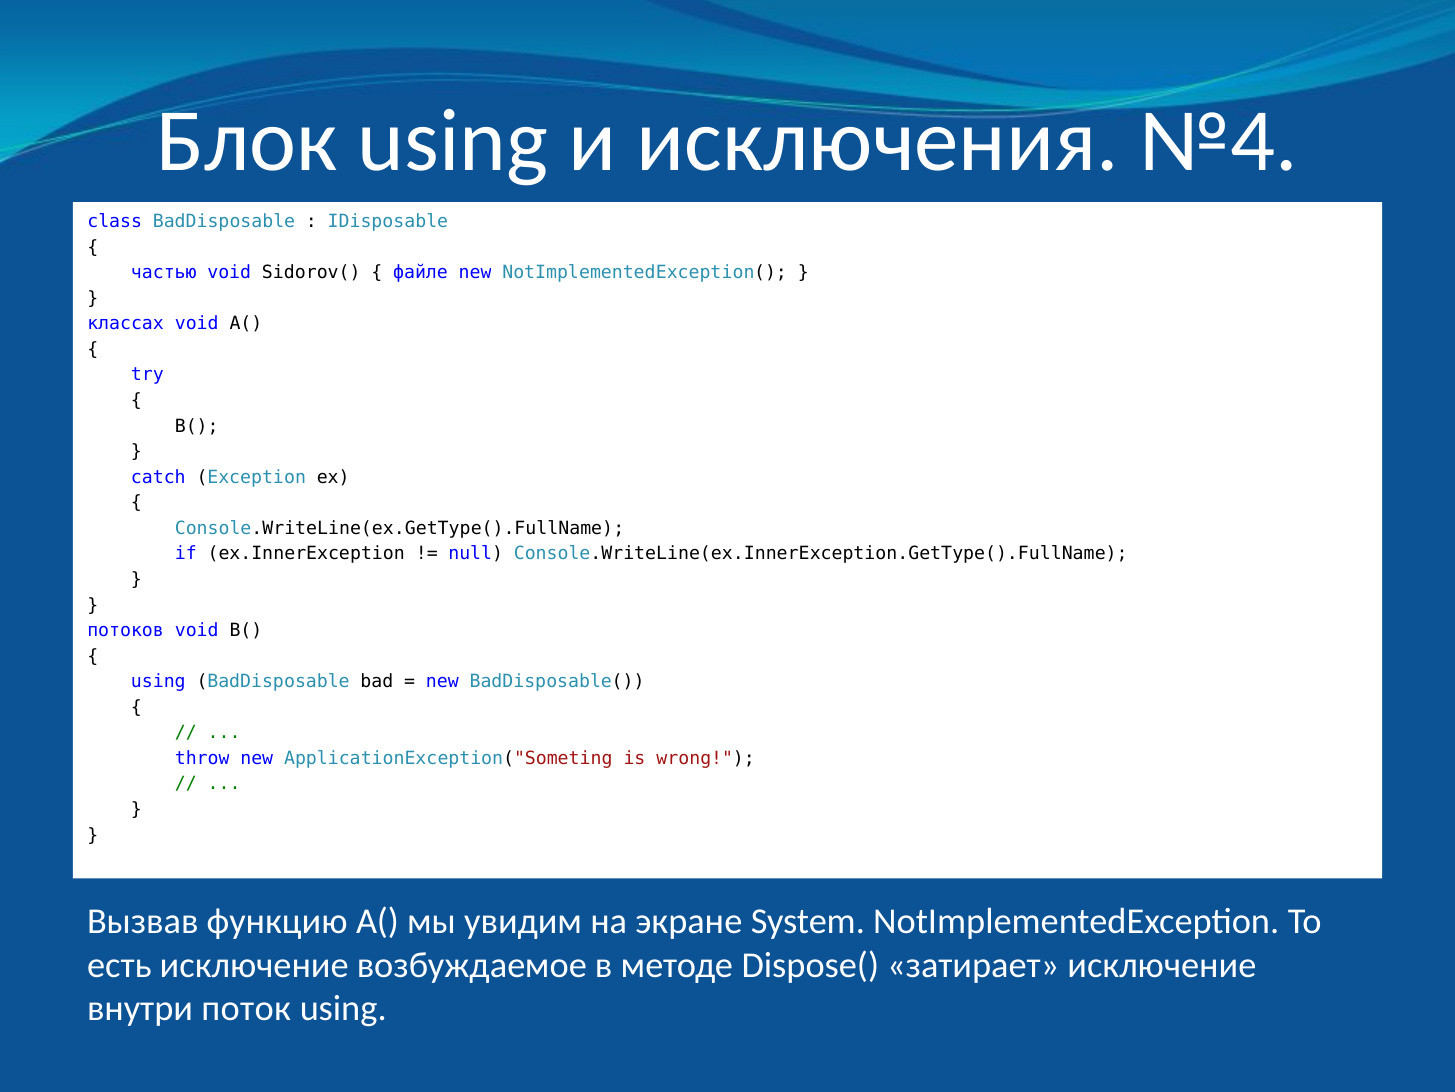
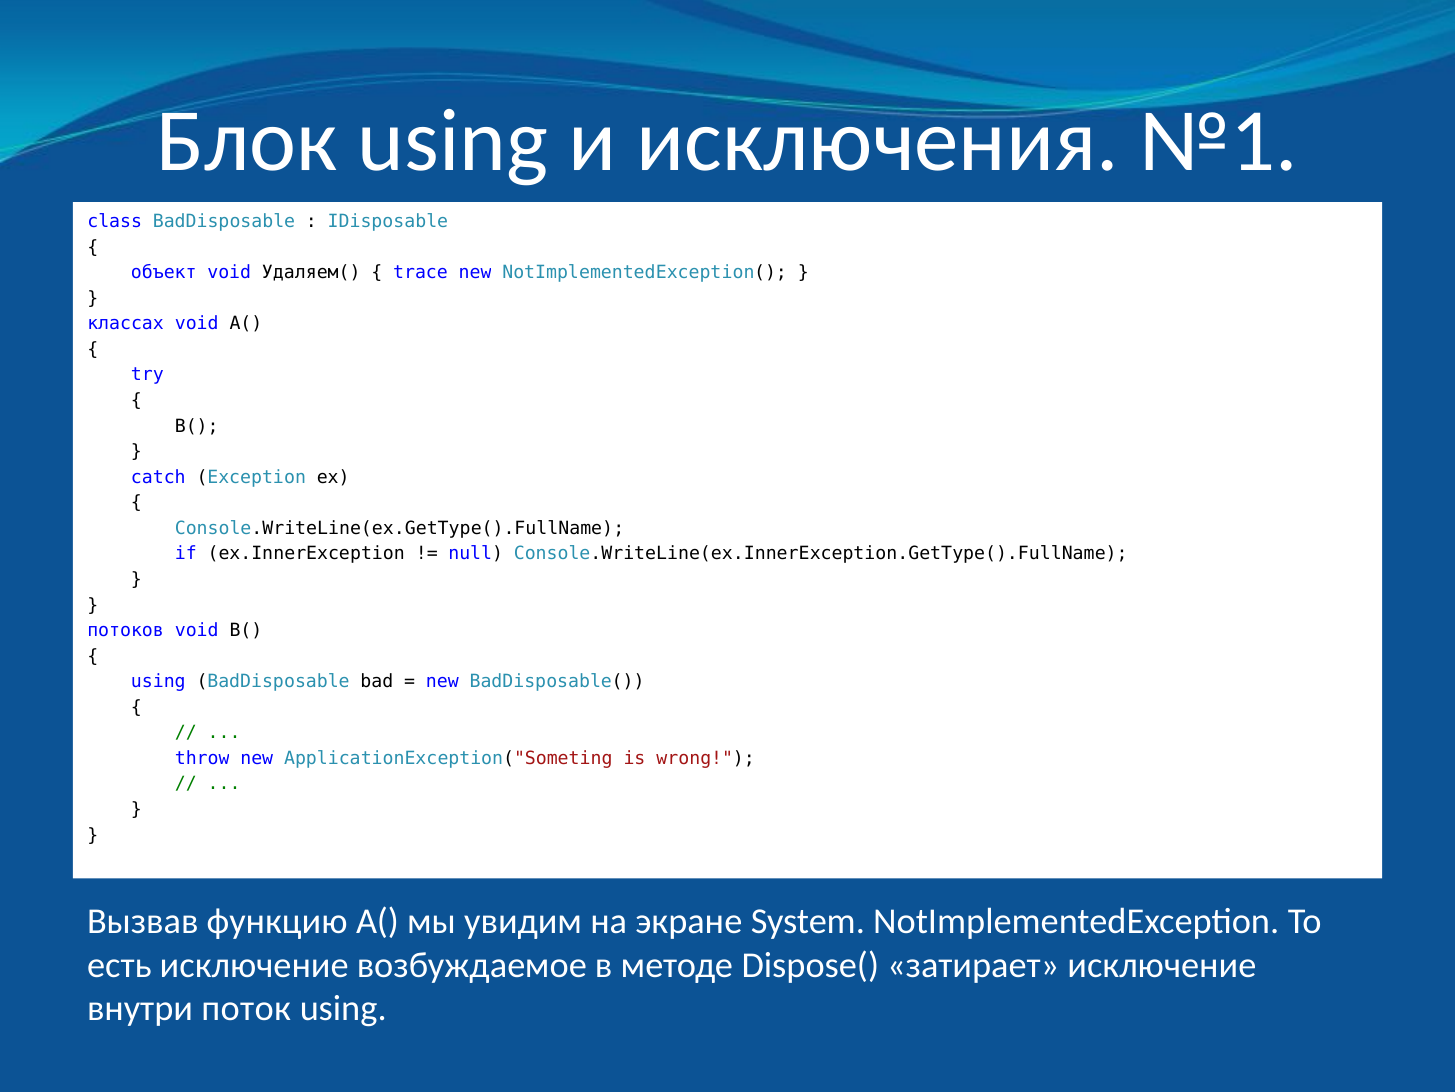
№4: №4 -> №1 (1218, 141)
частью: частью -> объект (164, 272)
Sidorov(: Sidorov( -> Удаляем( (311, 272)
файле: файле -> trace (420, 272)
